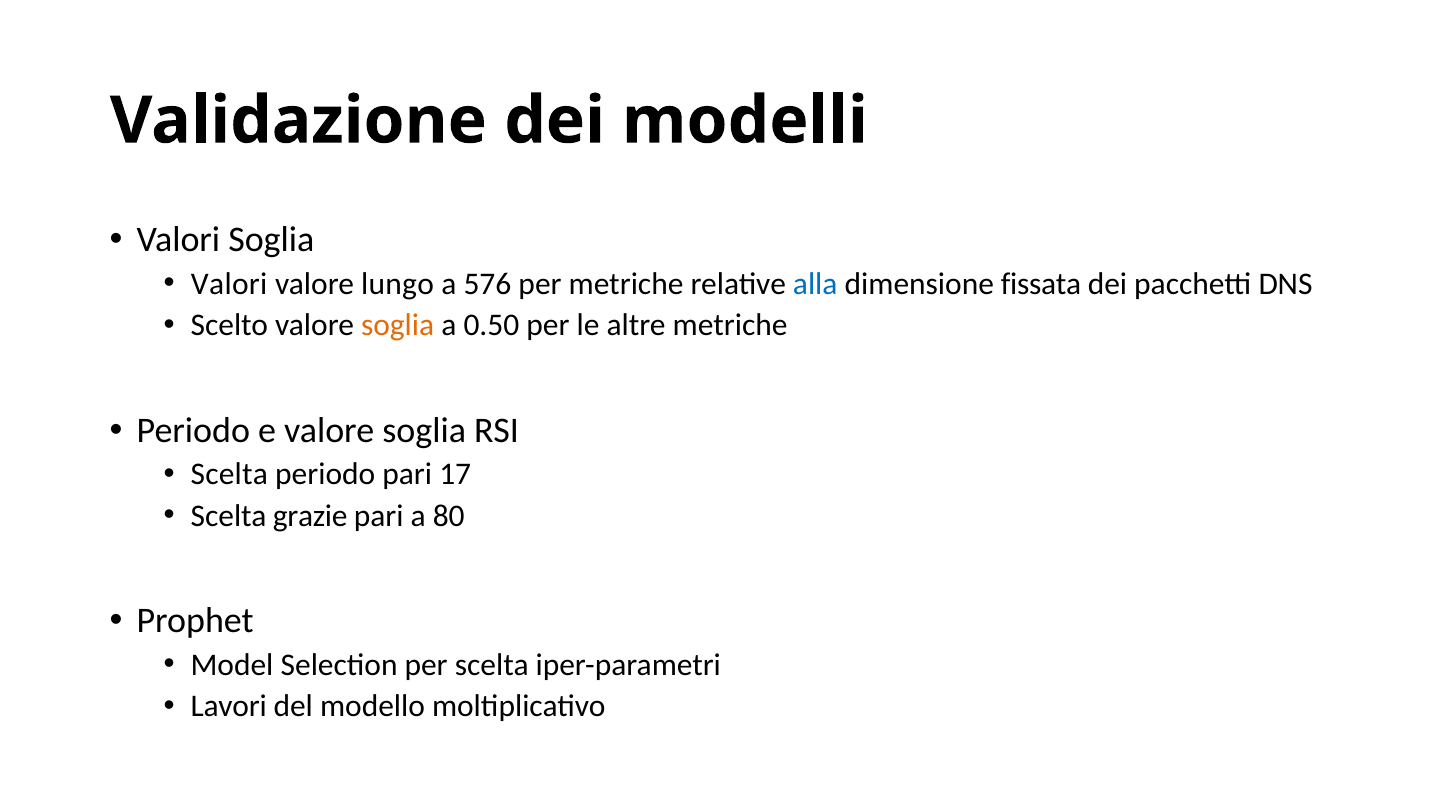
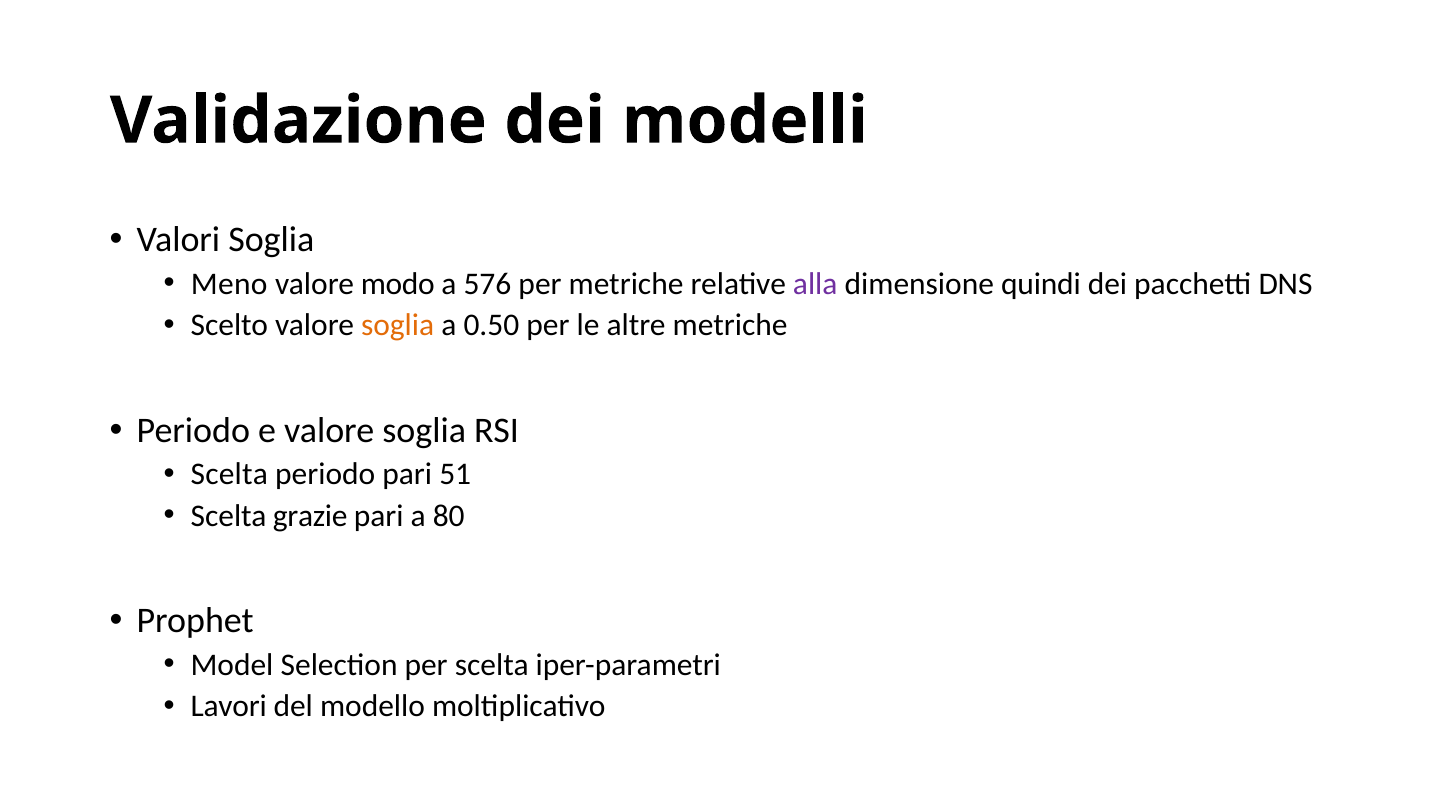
Valori: Valori -> Meno (229, 284)
lungo: lungo -> modo (398, 284)
alla colour: blue -> purple (815, 284)
fissata: fissata -> quindi (1041, 284)
17: 17 -> 51 (455, 475)
